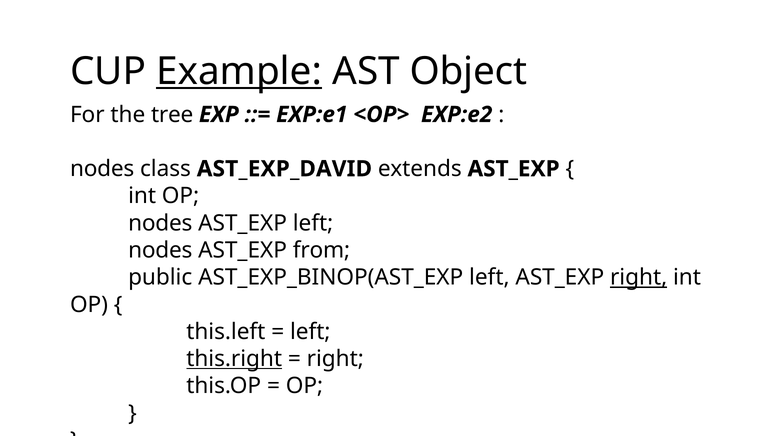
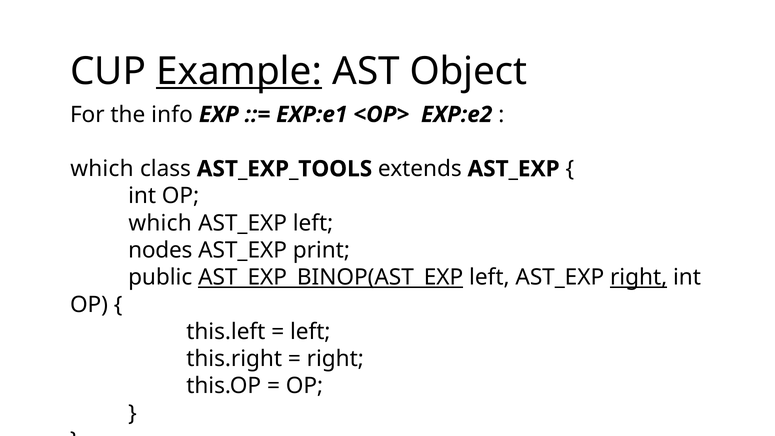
tree: tree -> info (172, 115)
nodes: nodes -> which (102, 169)
AST_EXP_DAVID: AST_EXP_DAVID -> AST_EXP_TOOLS (284, 169)
nodes: nodes -> which (160, 223)
from: from -> print (321, 250)
AST_EXP_BINOP(AST_EXP underline: none -> present (331, 277)
this.right underline: present -> none (234, 359)
